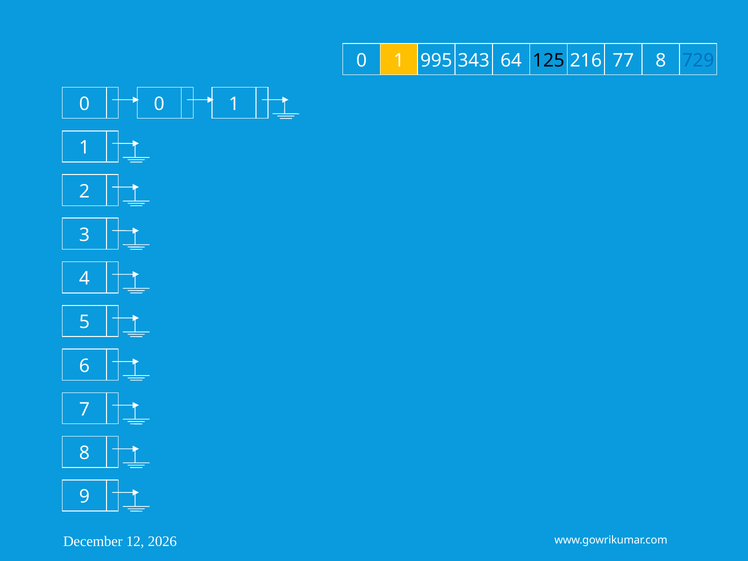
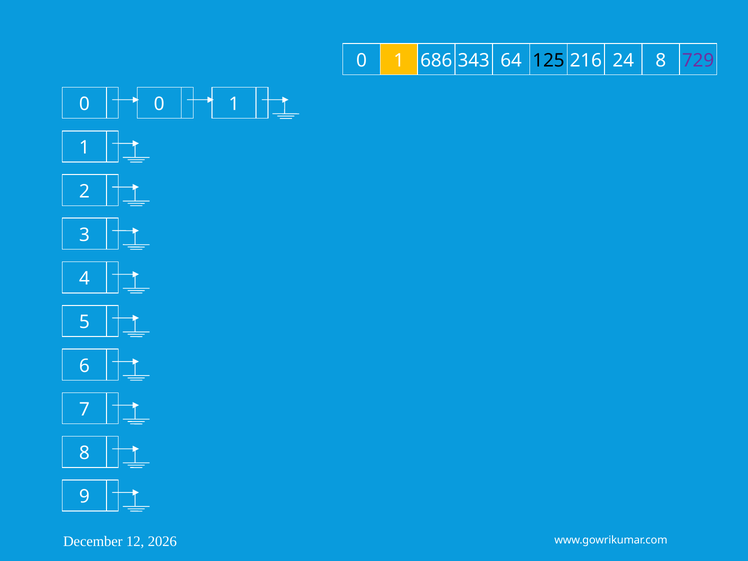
995: 995 -> 686 (436, 61)
77: 77 -> 24 (623, 61)
729 colour: blue -> purple (698, 61)
